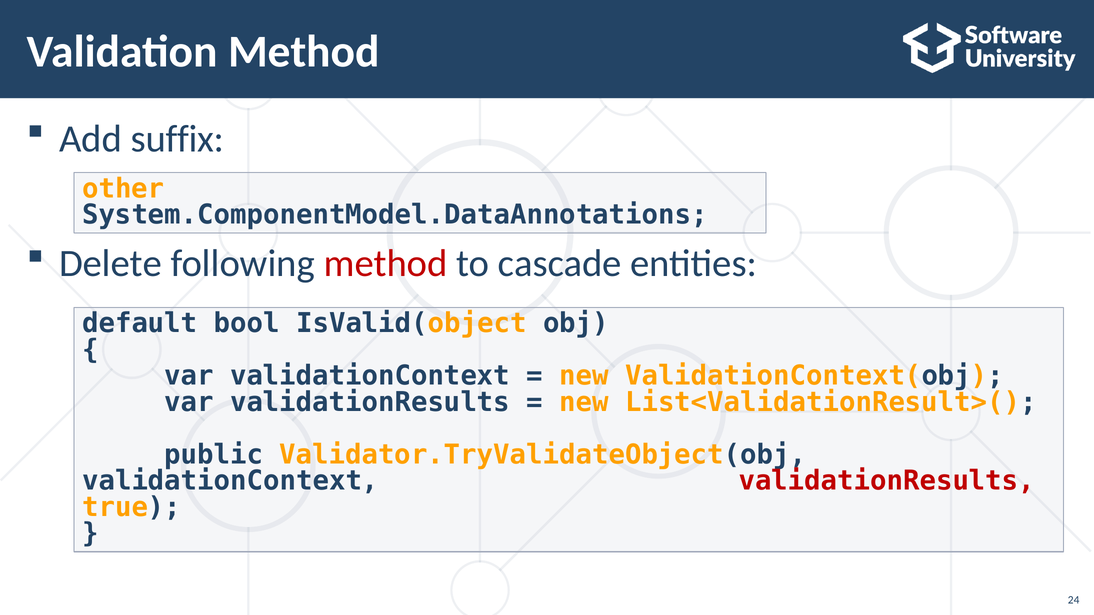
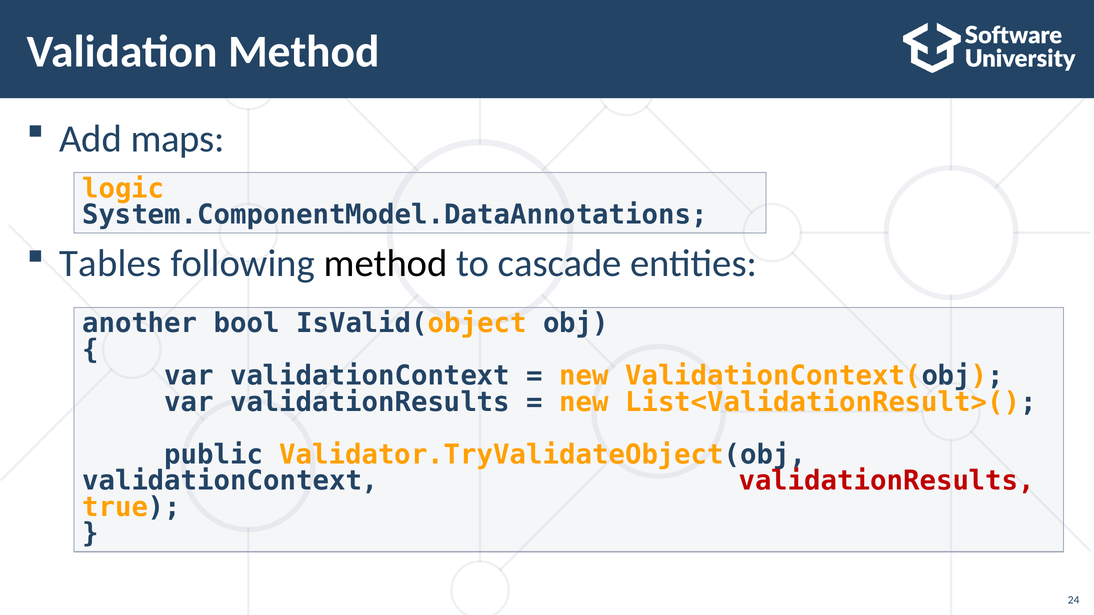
suffix: suffix -> maps (178, 139)
other: other -> logic (123, 189)
Delete: Delete -> Tables (110, 264)
method colour: red -> black (386, 264)
default: default -> another (140, 324)
